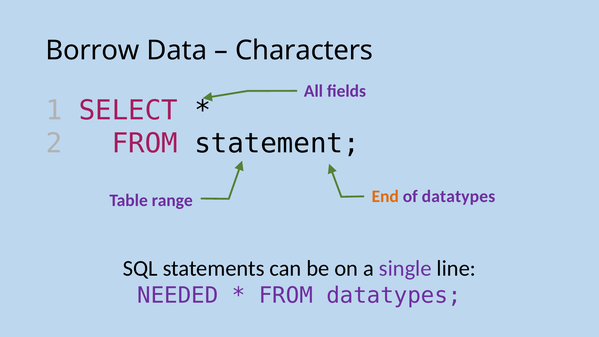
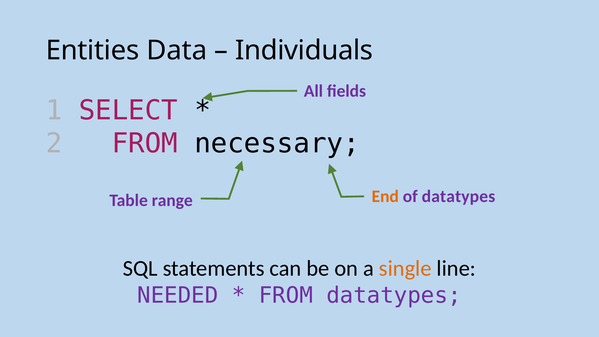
Borrow: Borrow -> Entities (93, 50)
Characters: Characters -> Individuals (304, 50)
statement: statement -> necessary (277, 143)
single colour: purple -> orange (405, 268)
